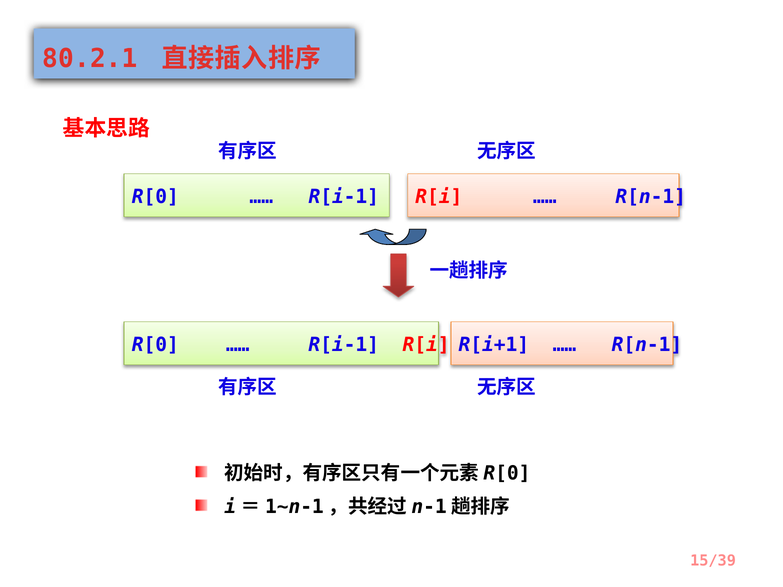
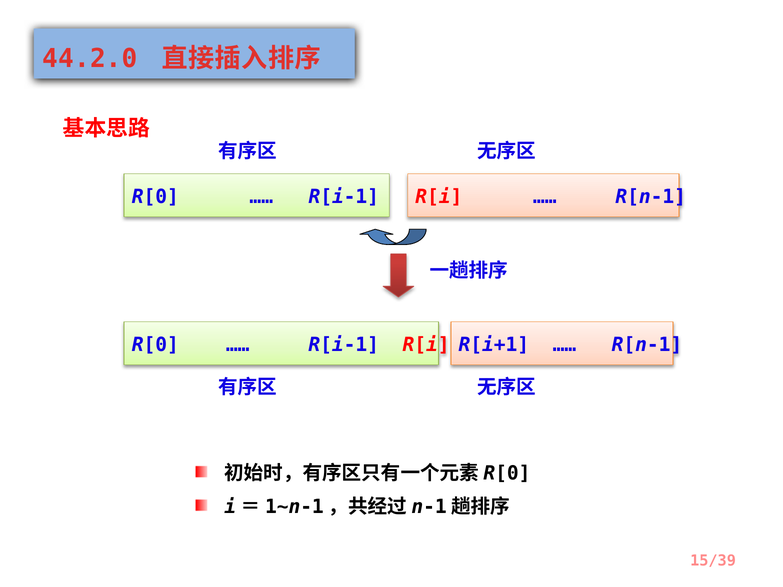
80.2.1: 80.2.1 -> 44.2.0 (90, 58)
